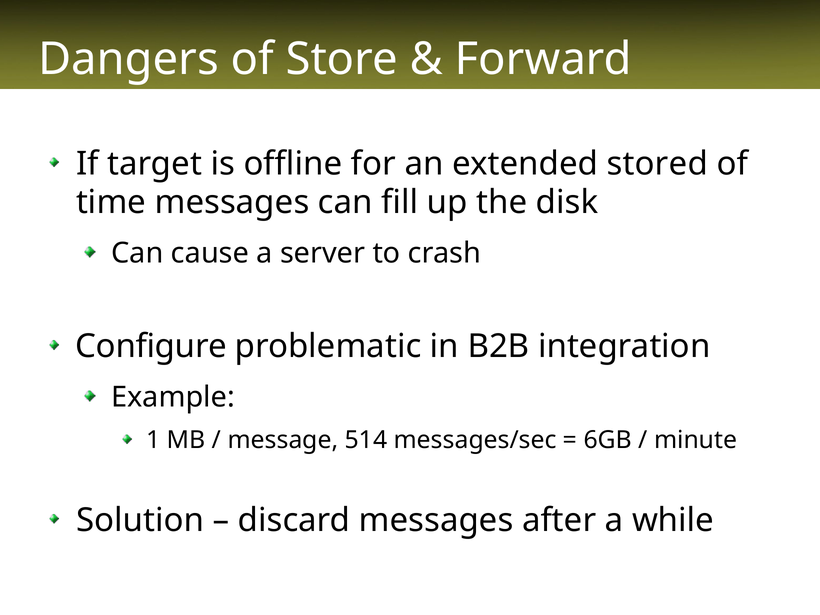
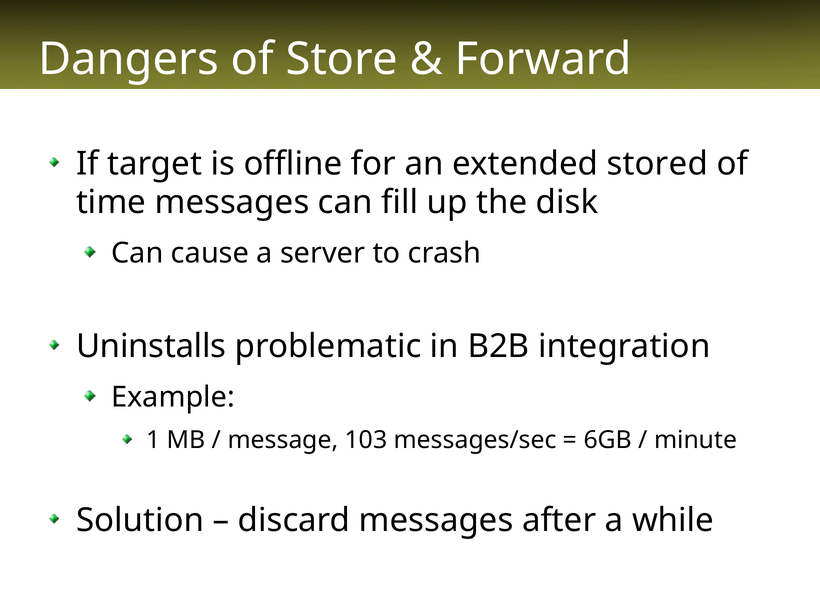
Configure: Configure -> Uninstalls (151, 346)
514: 514 -> 103 (366, 440)
